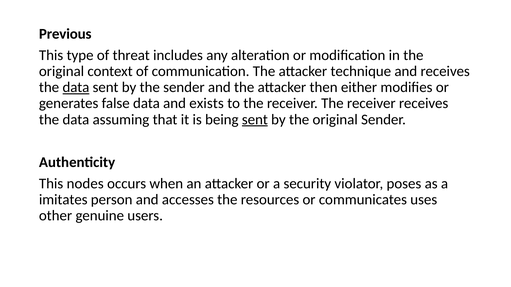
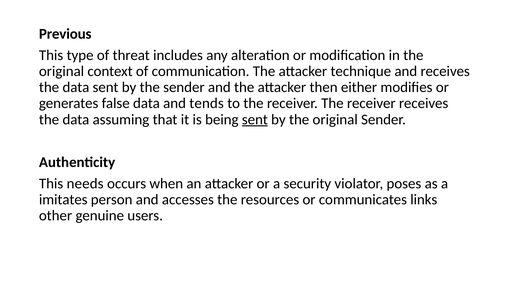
data underline: present -> none (76, 87)
exists: exists -> tends (207, 104)
nodes: nodes -> needs (85, 184)
uses: uses -> links (424, 200)
